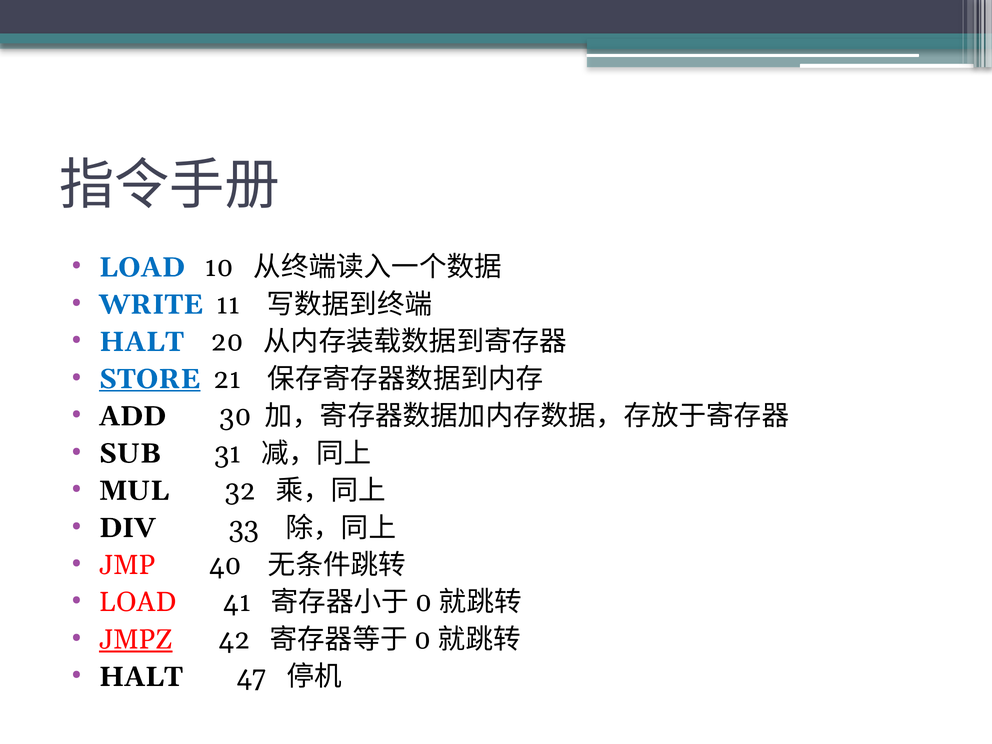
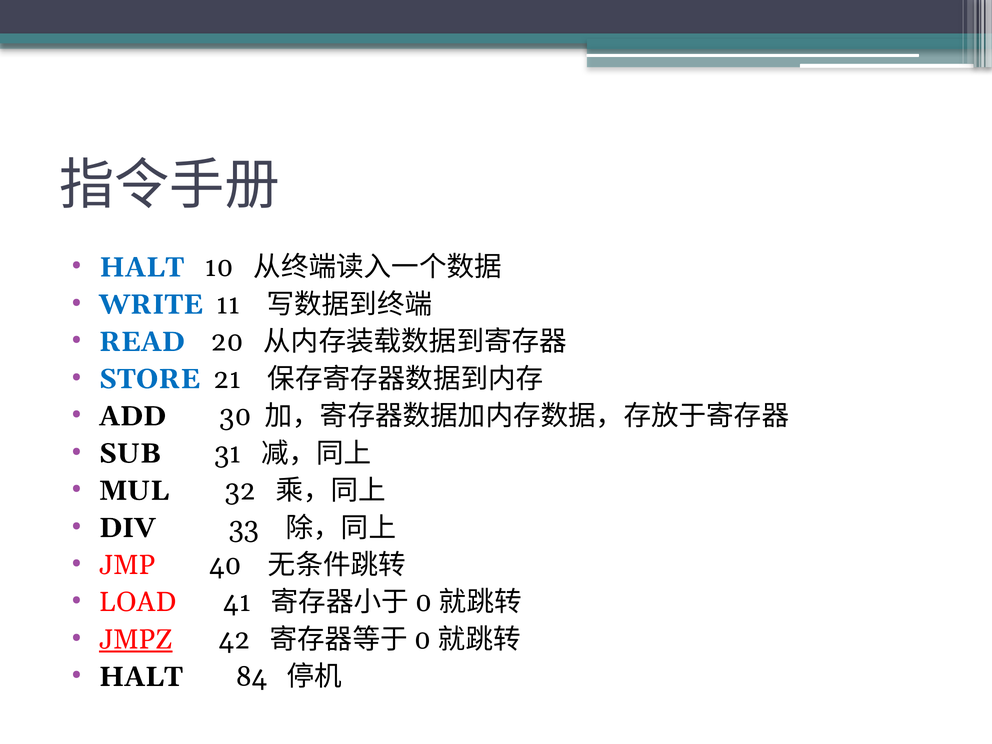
LOAD: LOAD -> HALT (142, 267)
HALT: HALT -> READ (142, 342)
STORE underline: present -> none (150, 379)
47: 47 -> 84 (252, 677)
